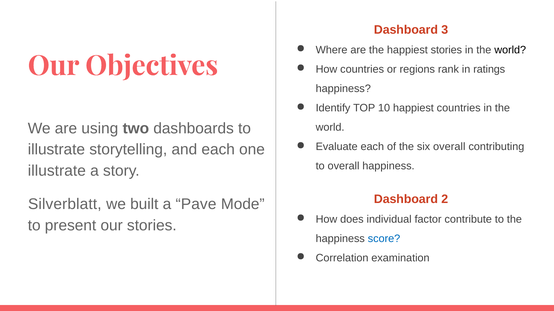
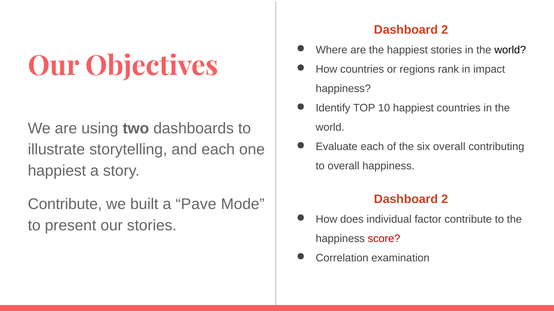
3: 3 -> 2 (445, 30)
ratings: ratings -> impact (489, 69)
illustrate: illustrate -> happiest (57, 171)
Silverblatt: Silverblatt -> Contribute (65, 205)
score colour: blue -> red (384, 239)
